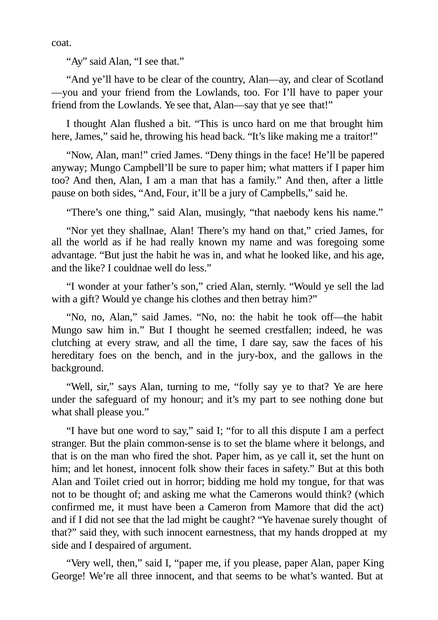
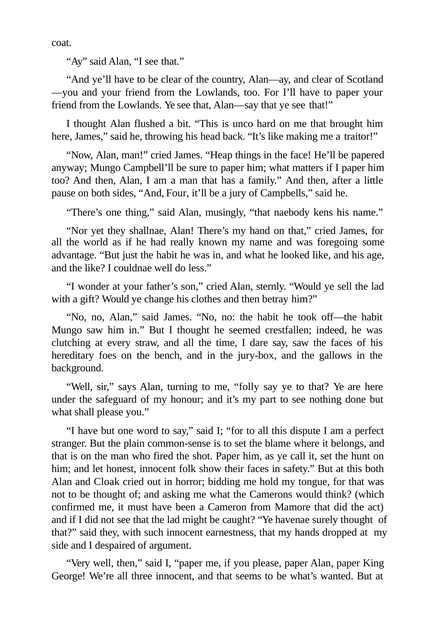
Deny: Deny -> Heap (219, 155)
Toilet: Toilet -> Cloak (107, 481)
